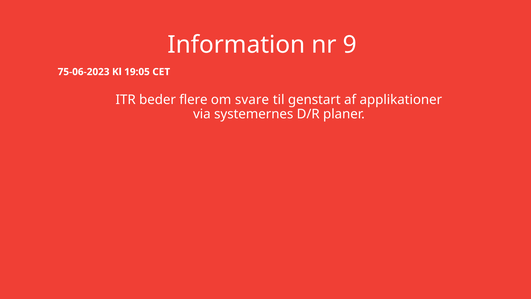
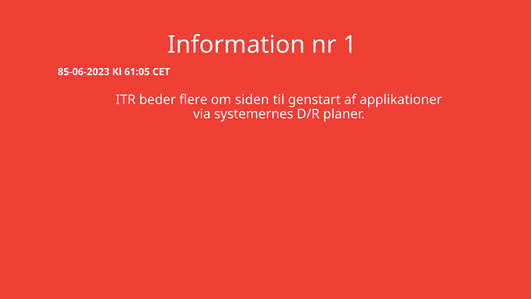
9: 9 -> 1 (350, 45)
75-06-2023: 75-06-2023 -> 85-06-2023 (84, 72)
19:05: 19:05 -> 61:05 (137, 72)
svare: svare -> siden (252, 100)
